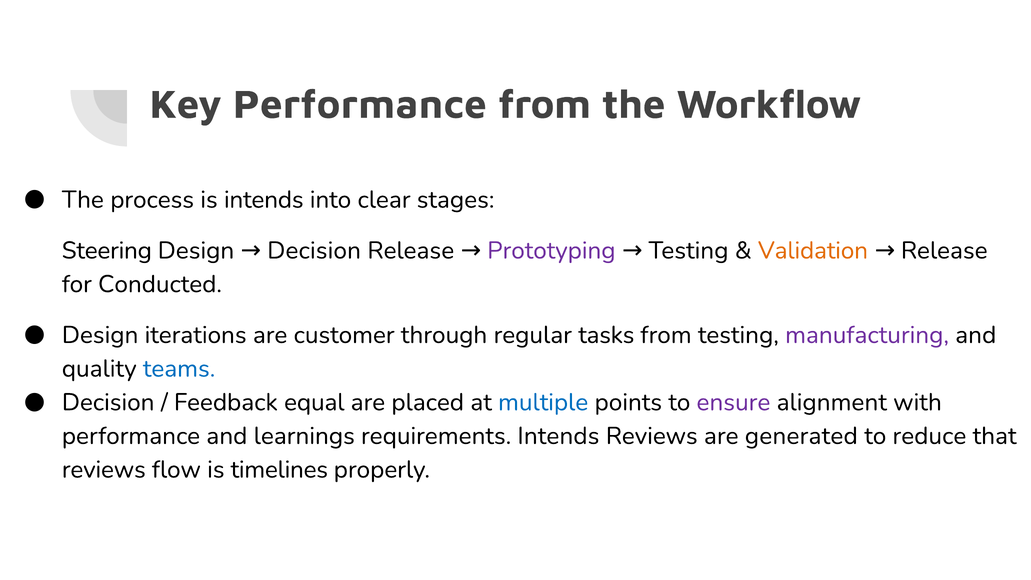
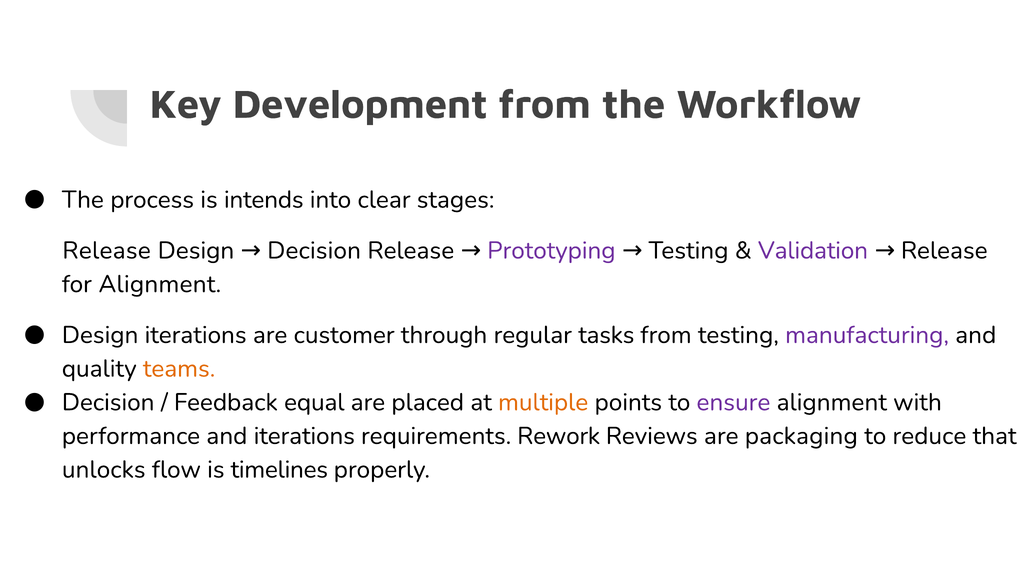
Key Performance: Performance -> Development (360, 105)
Steering: Steering -> Release (107, 250)
Validation colour: orange -> purple (813, 250)
for Conducted: Conducted -> Alignment (160, 284)
teams colour: blue -> orange (179, 369)
multiple colour: blue -> orange (543, 402)
and learnings: learnings -> iterations (304, 436)
requirements Intends: Intends -> Rework (559, 436)
generated: generated -> packaging (801, 436)
reviews: reviews -> unlocks (104, 470)
